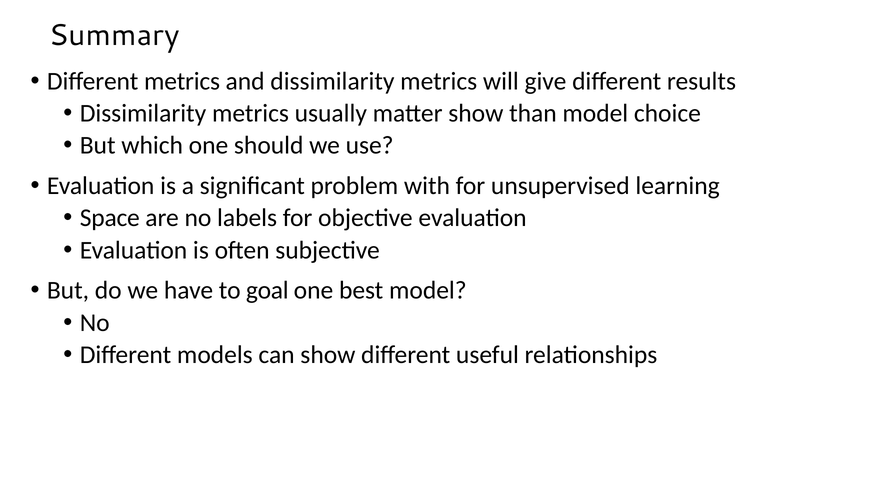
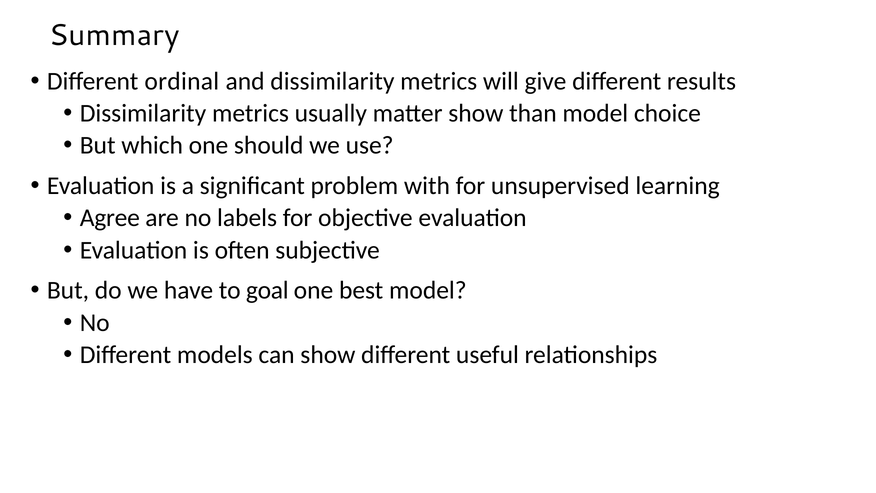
Different metrics: metrics -> ordinal (182, 81)
Space: Space -> Agree (110, 218)
